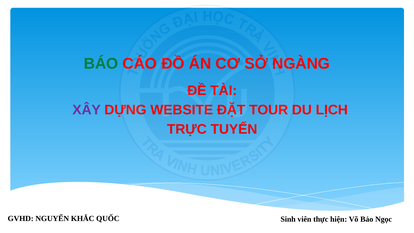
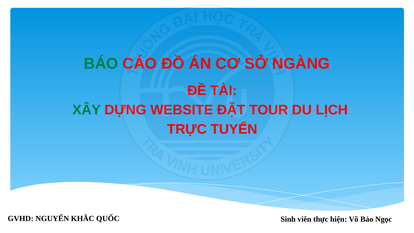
XÂY colour: purple -> green (87, 110)
